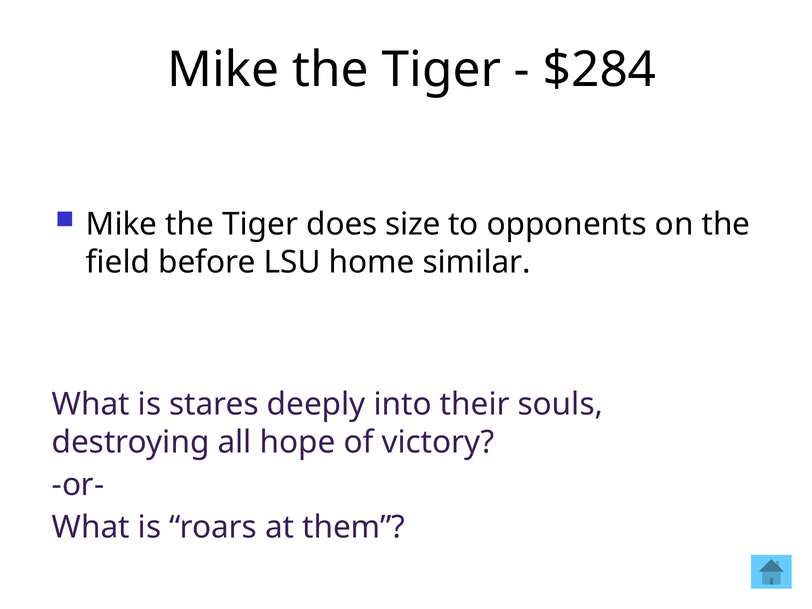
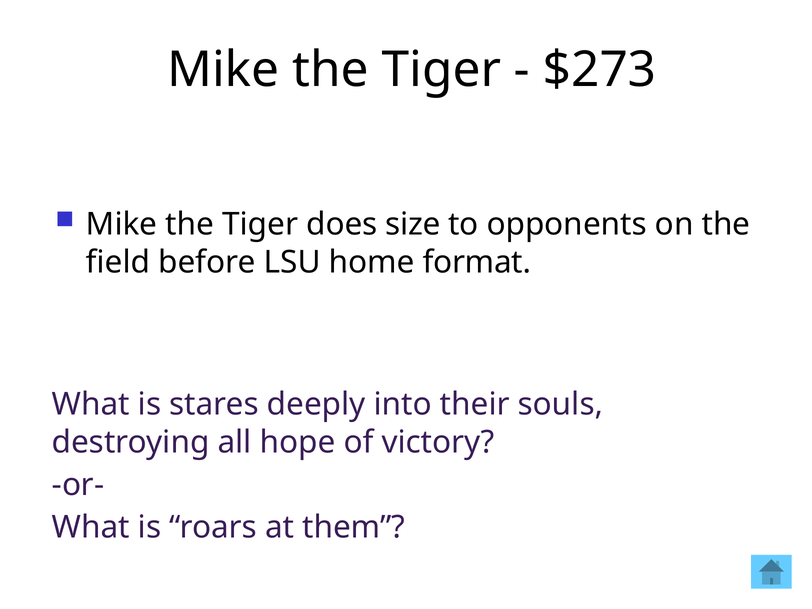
$284: $284 -> $273 (600, 70)
similar: similar -> format (477, 262)
